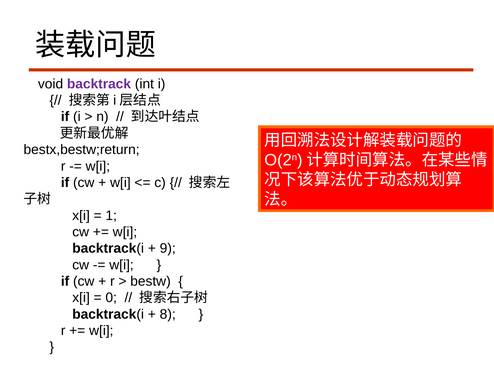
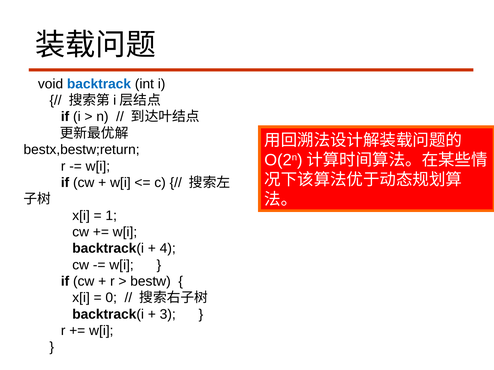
backtrack colour: purple -> blue (99, 84)
9: 9 -> 4 (168, 249)
8: 8 -> 3 (168, 315)
